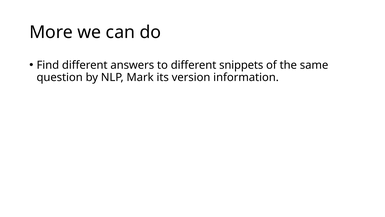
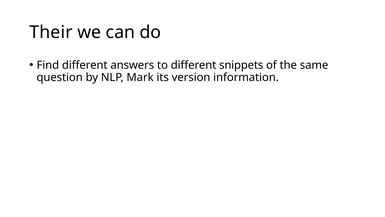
More: More -> Their (51, 32)
